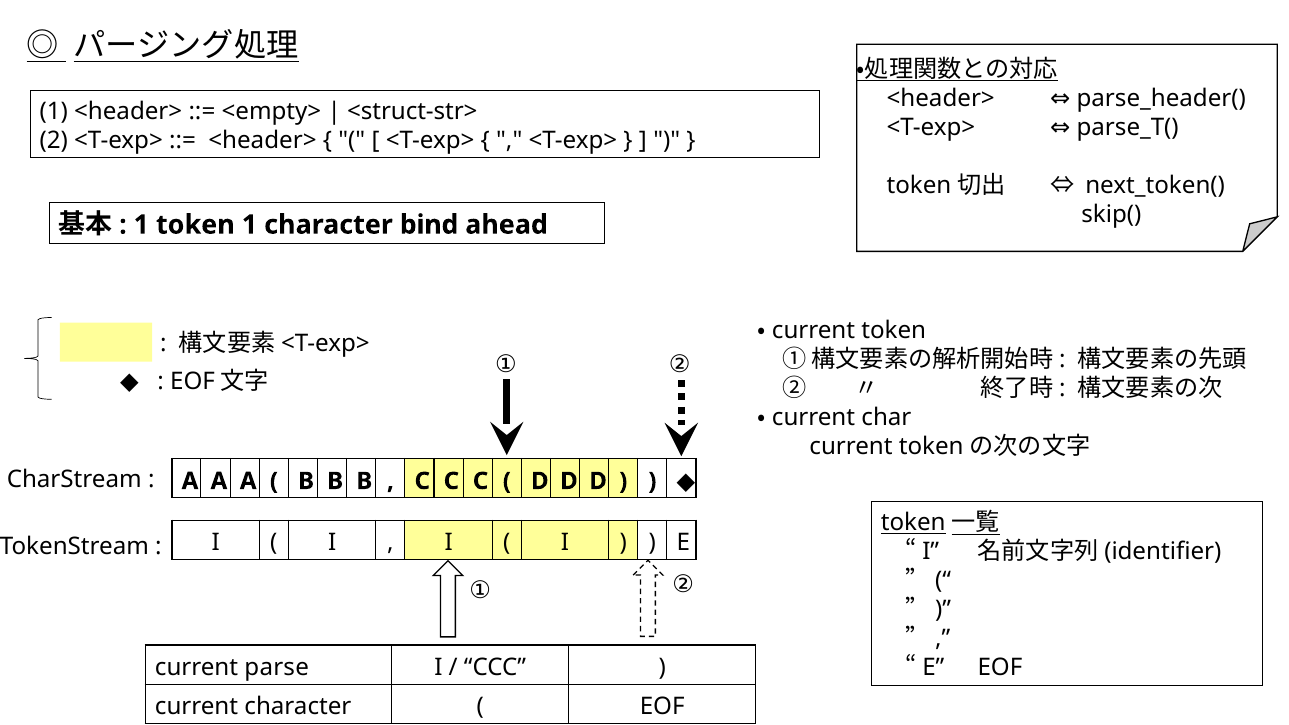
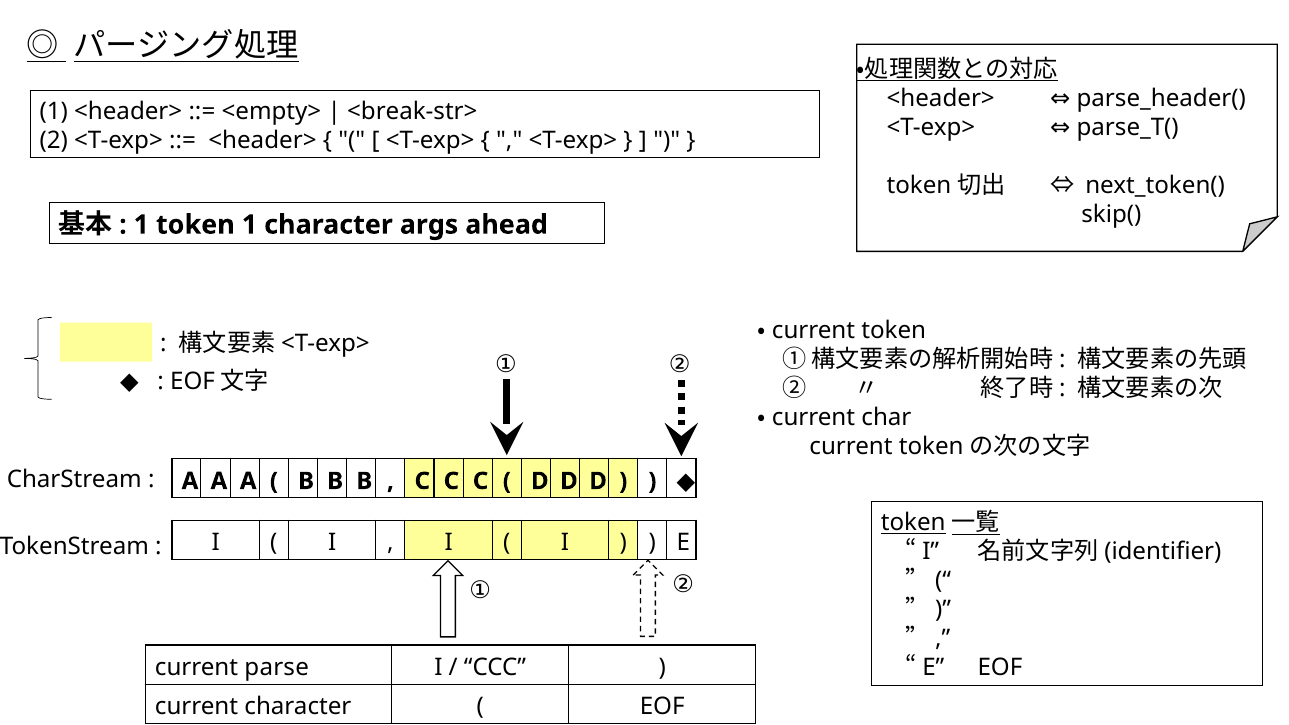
<struct-str>: <struct-str> -> <break-str> (412, 111)
bind: bind -> args (429, 225)
